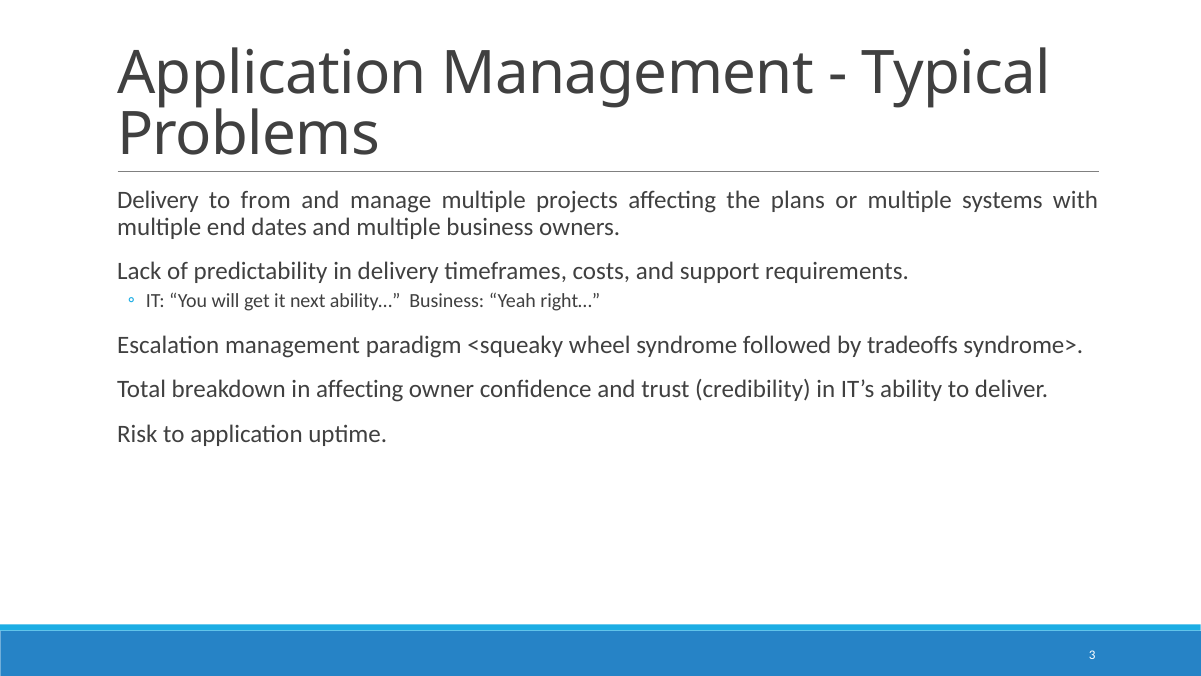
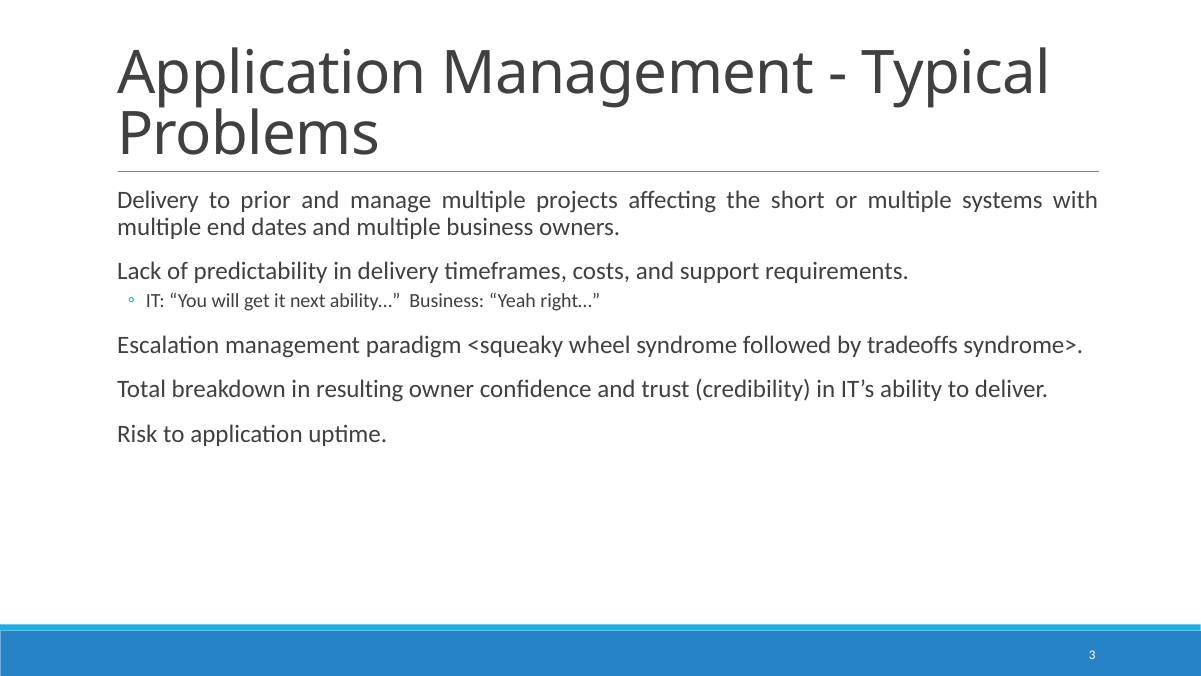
from: from -> prior (266, 200)
plans: plans -> short (798, 200)
in affecting: affecting -> resulting (360, 389)
